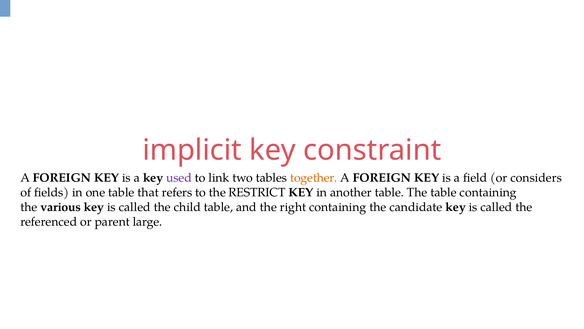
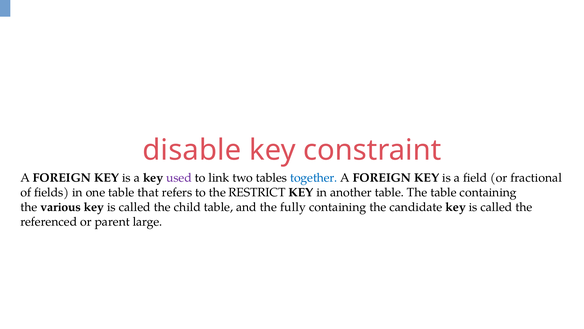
implicit: implicit -> disable (192, 150)
together colour: orange -> blue (314, 178)
considers: considers -> fractional (536, 178)
right: right -> fully (293, 207)
